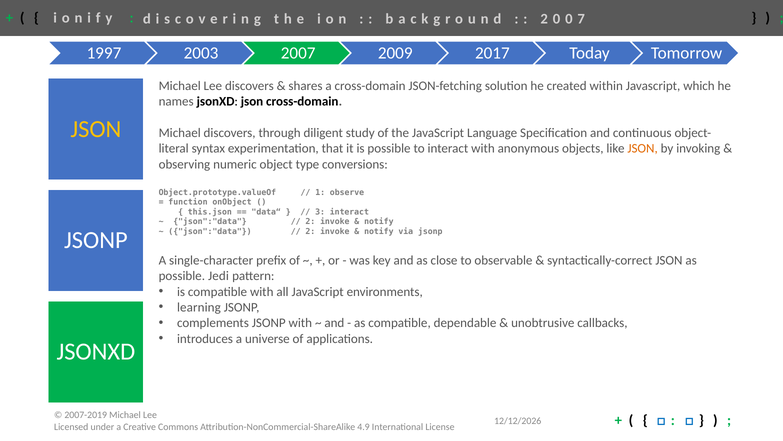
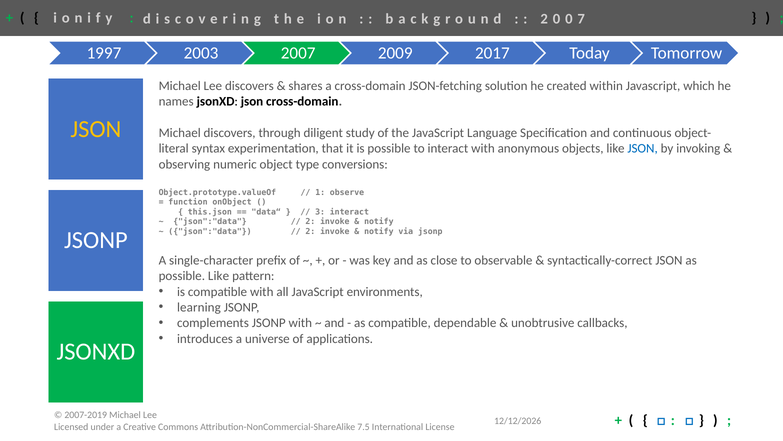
JSON colour: orange -> blue (643, 148)
possible Jedi: Jedi -> Like (219, 276)
4.9: 4.9 -> 7.5 (364, 426)
